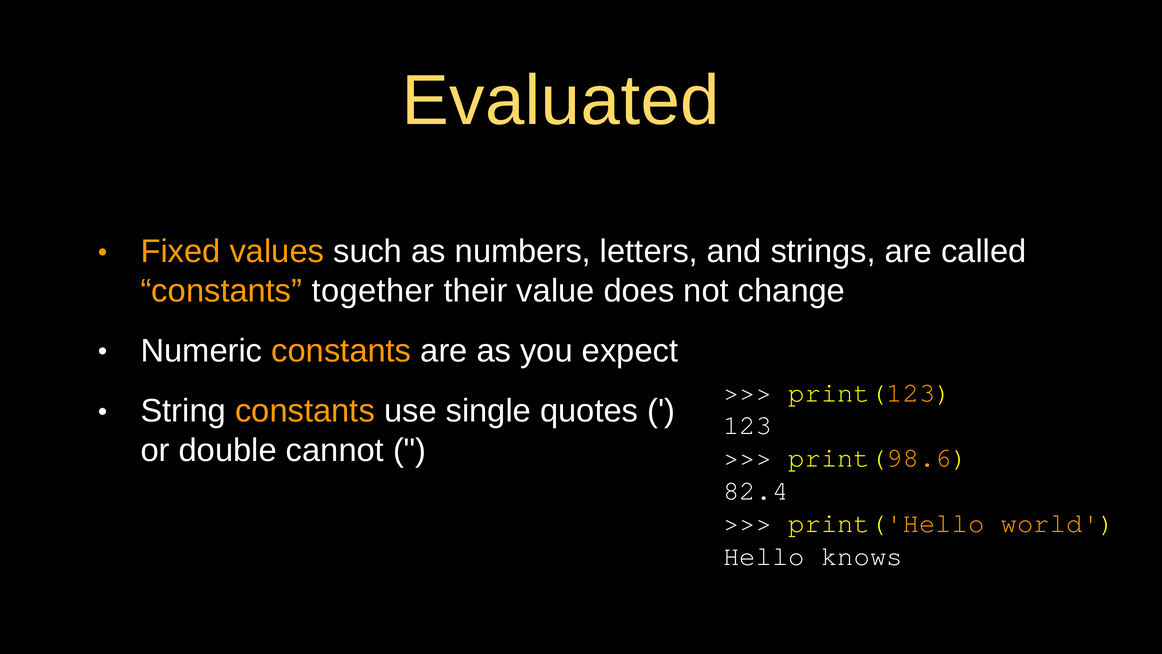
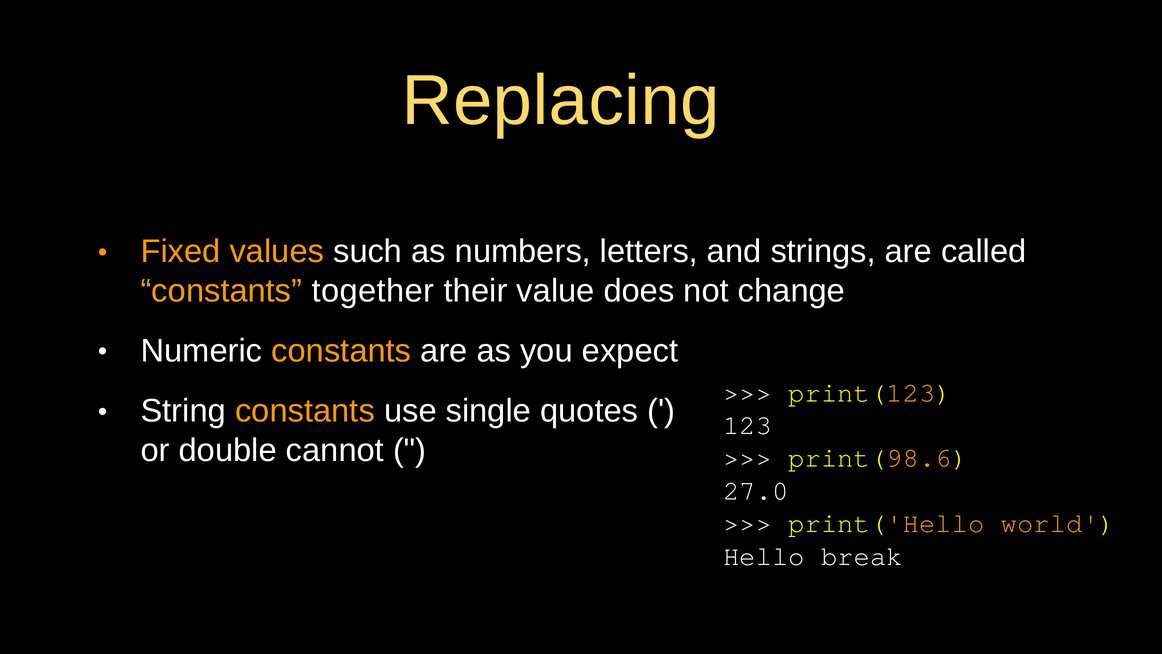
Evaluated: Evaluated -> Replacing (561, 101)
82.4: 82.4 -> 27.0 (756, 490)
knows: knows -> break (862, 556)
